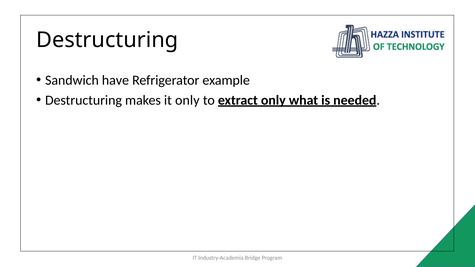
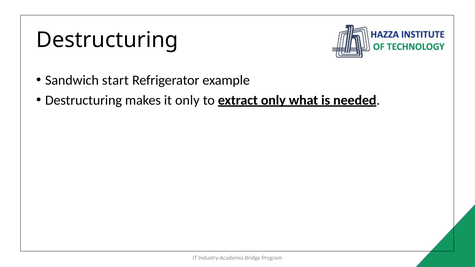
have: have -> start (115, 80)
